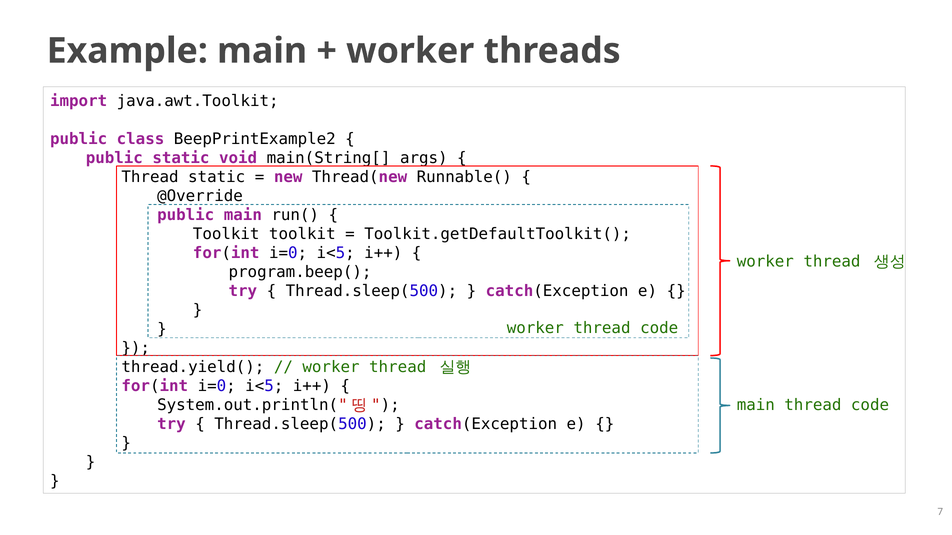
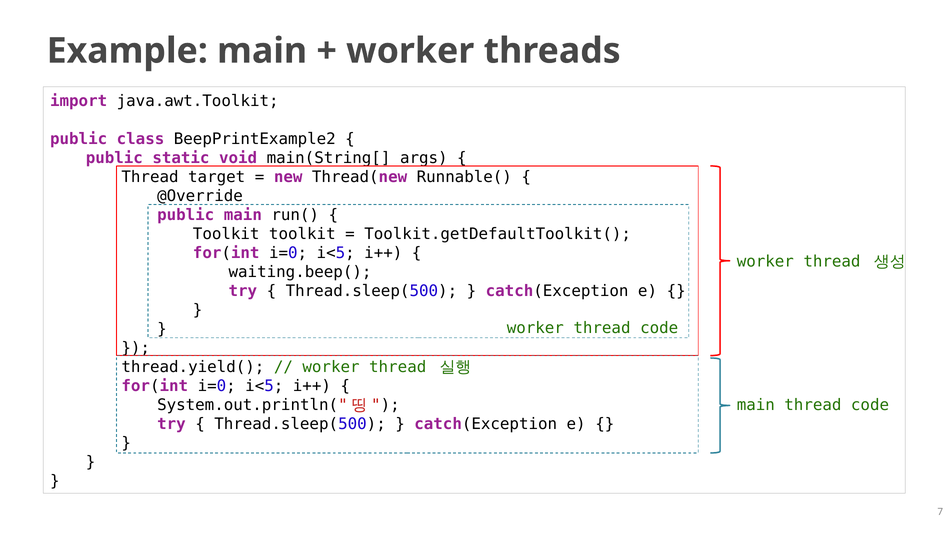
Thread static: static -> target (217, 177)
program.beep(: program.beep( -> waiting.beep( (300, 272)
